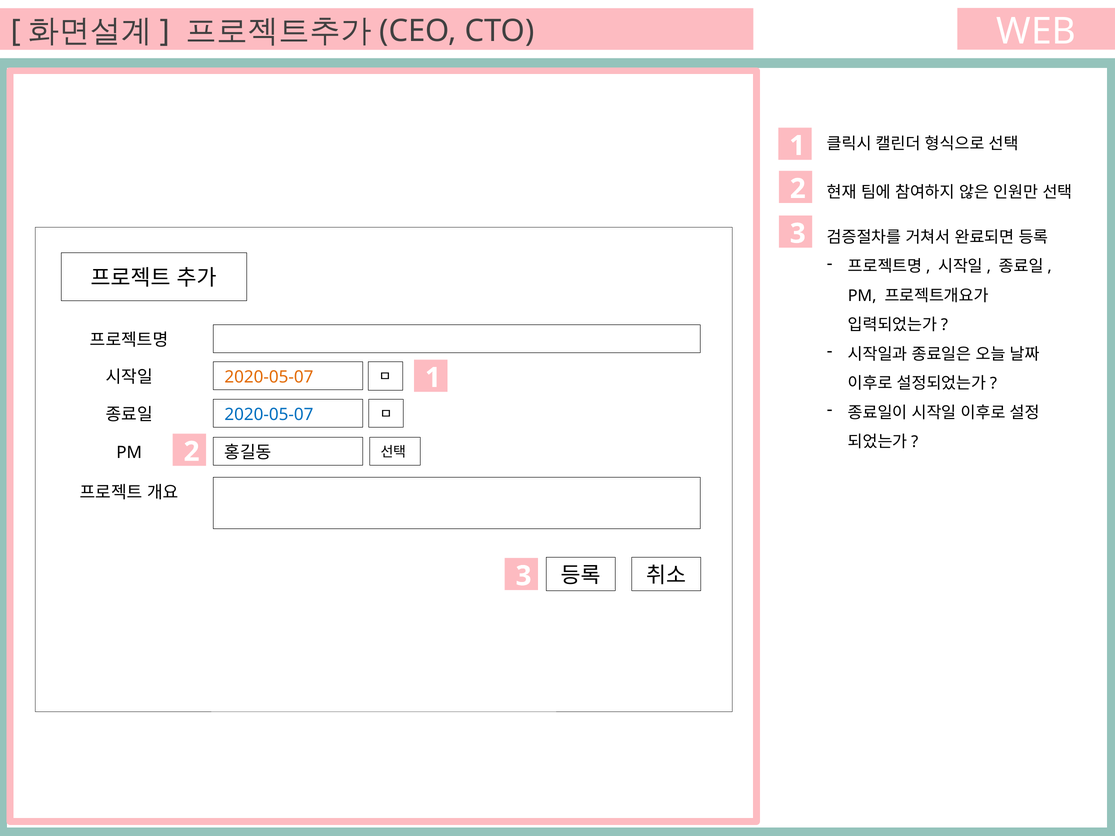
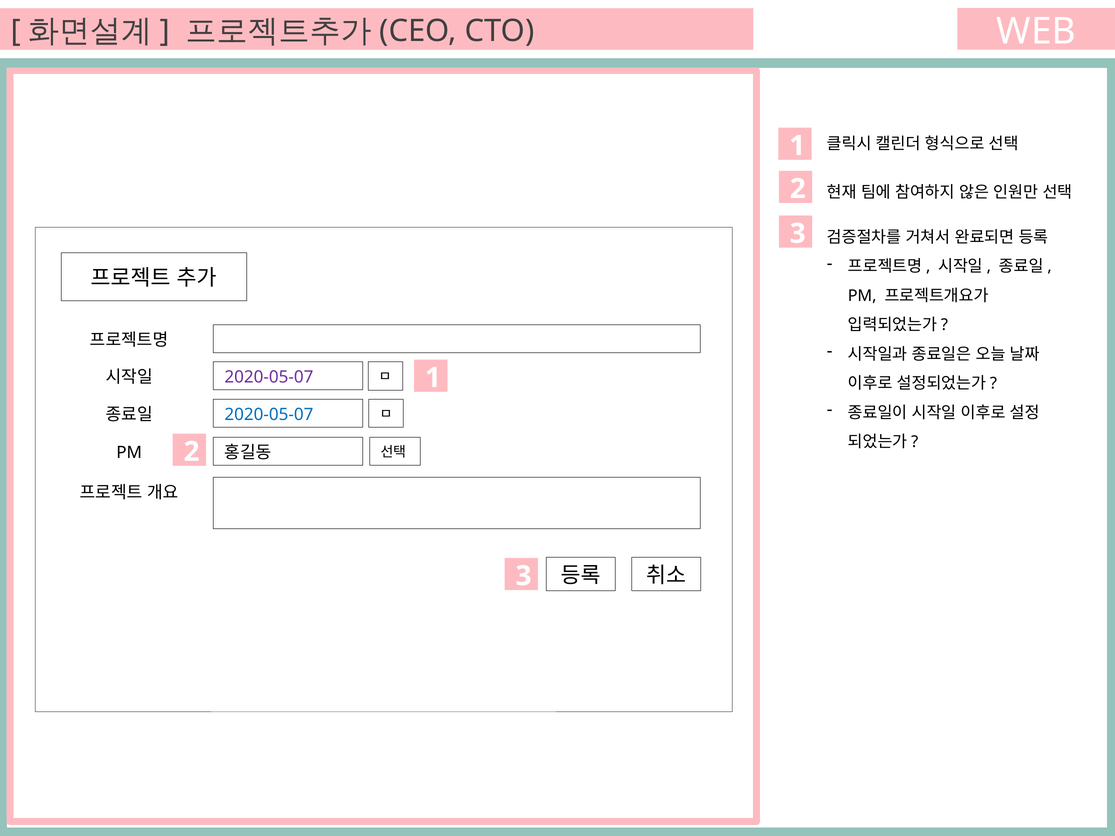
2020-05-07 colour: orange -> purple (269, 377)
